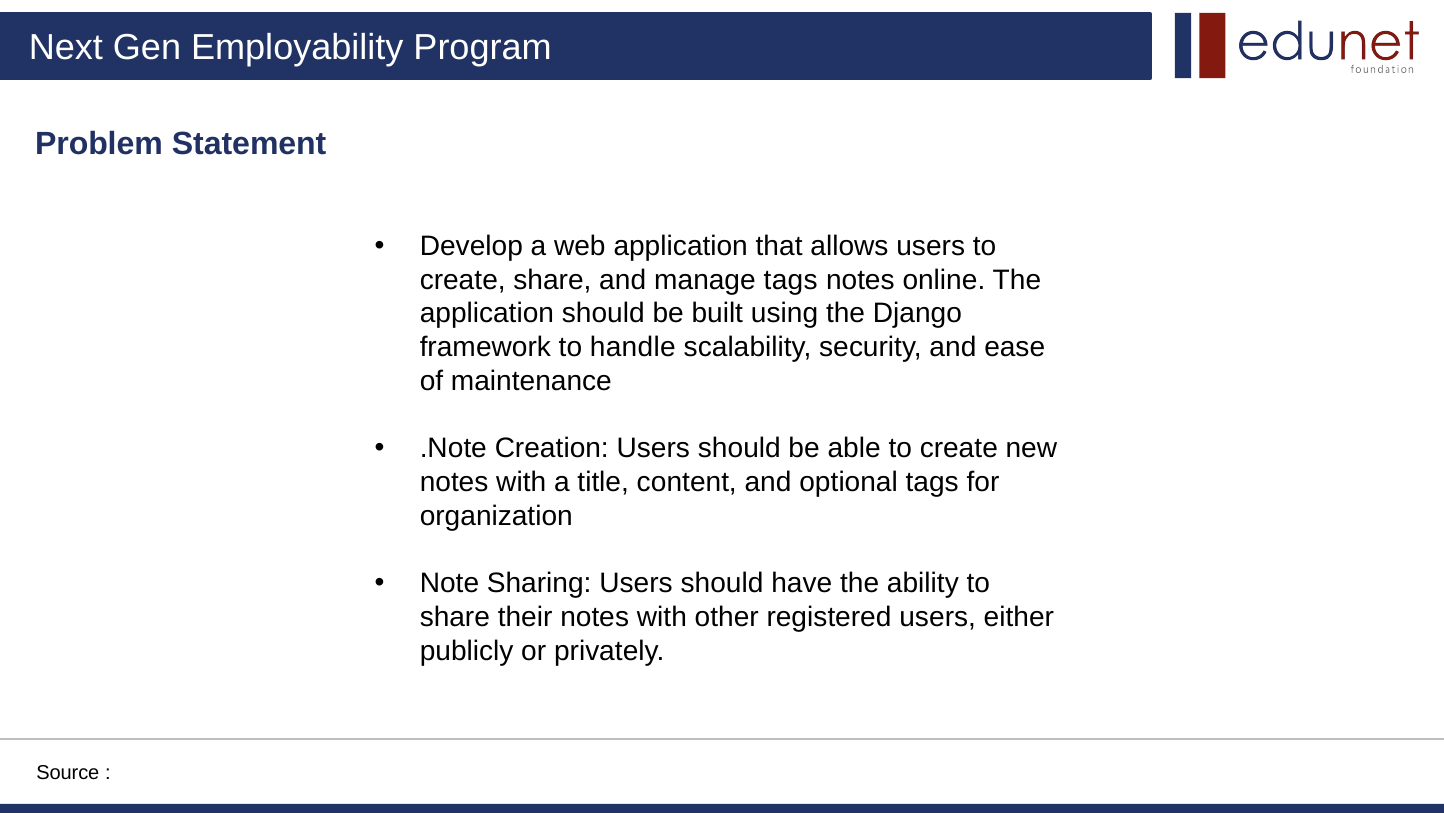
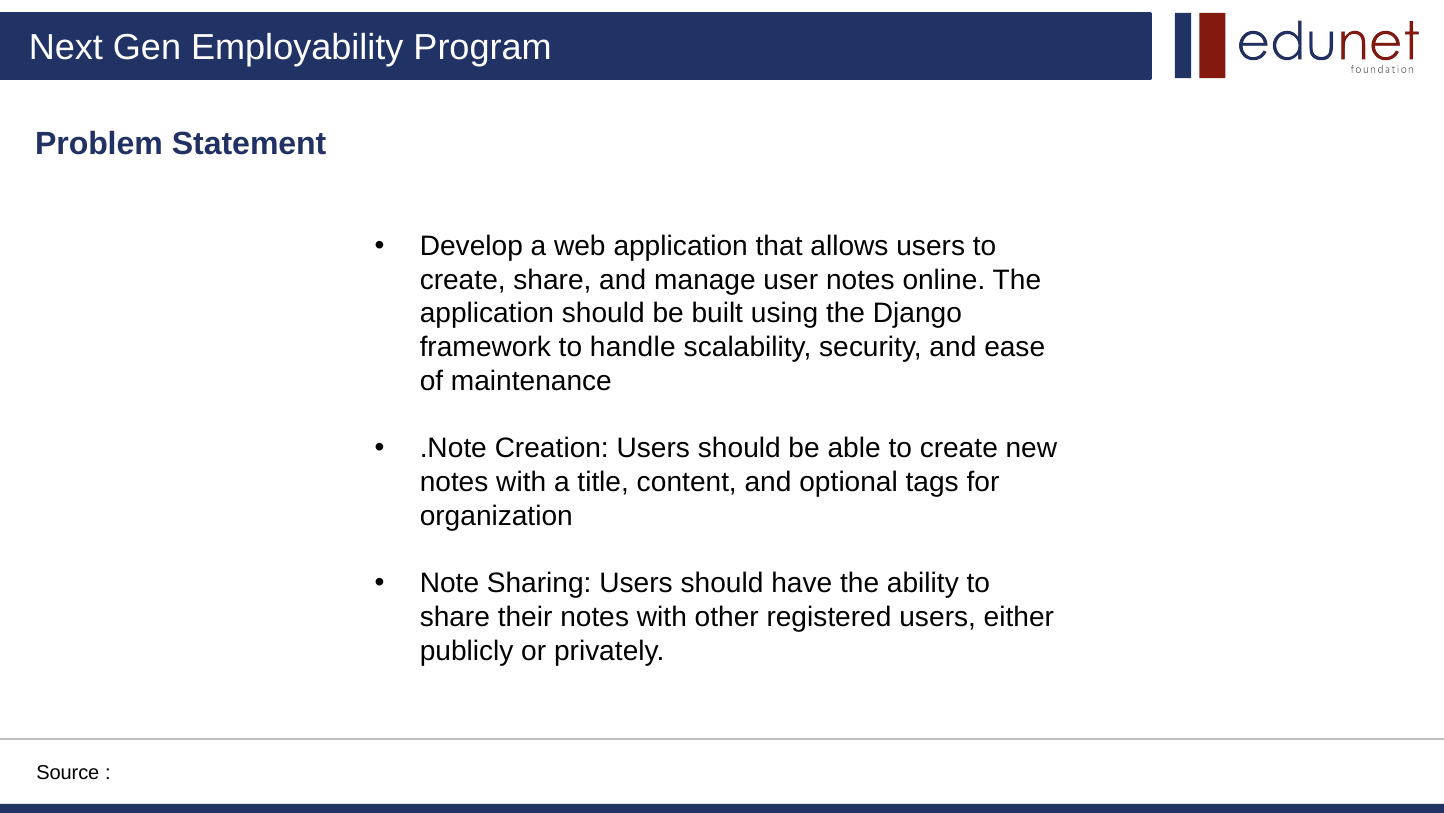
manage tags: tags -> user (791, 280)
